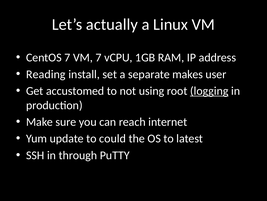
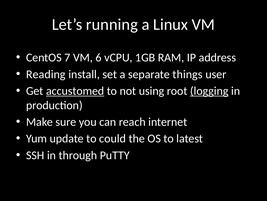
actually: actually -> running (112, 25)
VM 7: 7 -> 6 (99, 57)
makes: makes -> things (188, 74)
accustomed underline: none -> present (75, 91)
